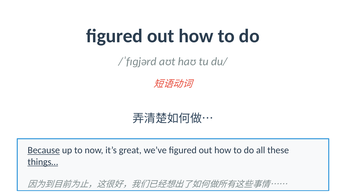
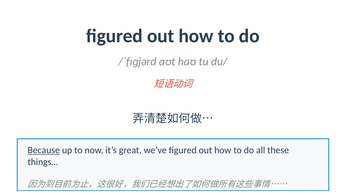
things… underline: present -> none (43, 162)
